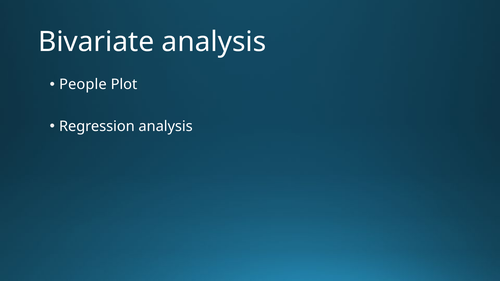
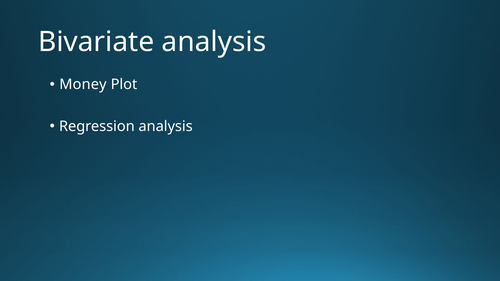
People: People -> Money (83, 85)
